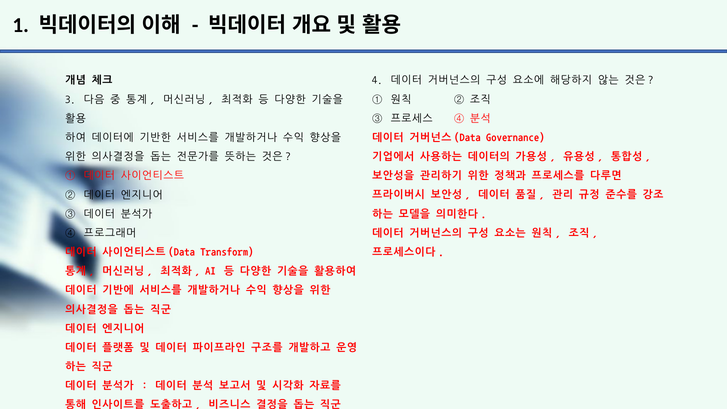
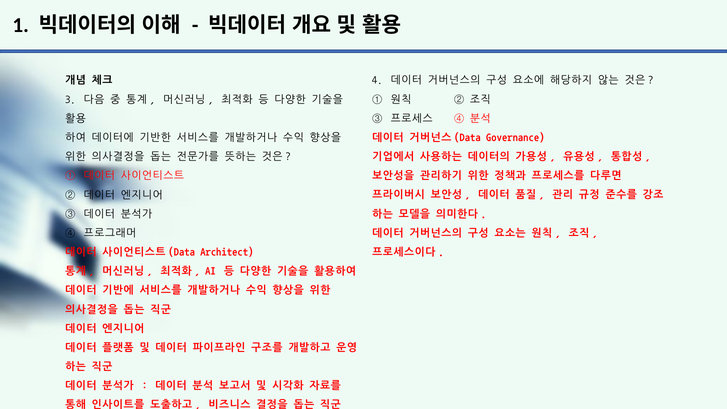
Transform: Transform -> Architect (227, 252)
